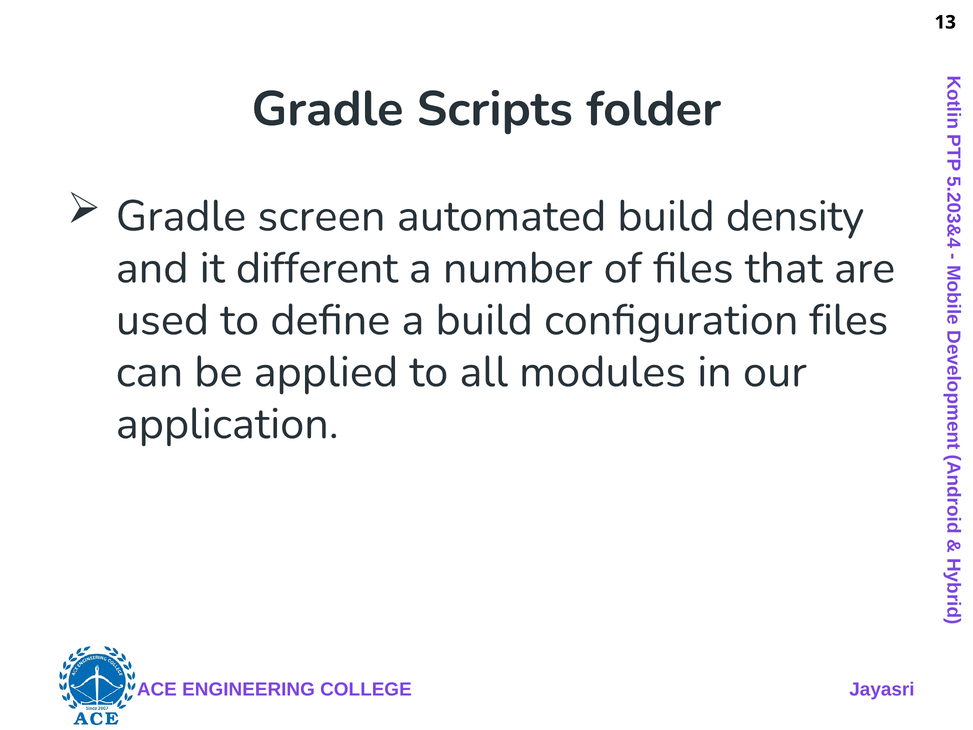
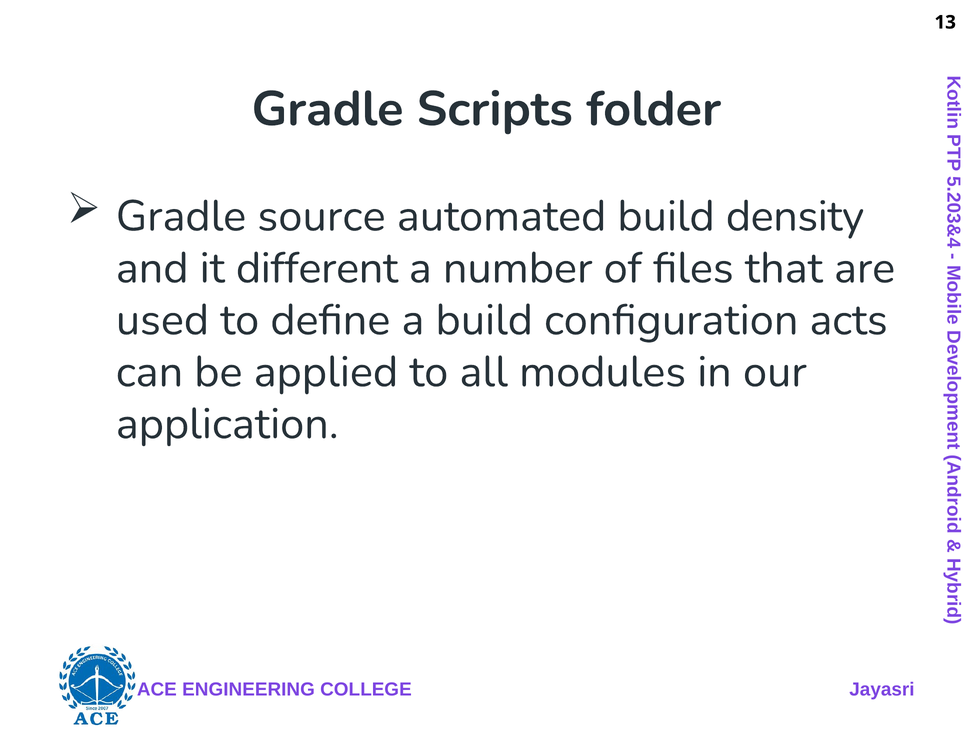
screen: screen -> source (322, 216)
configuration files: files -> acts (849, 320)
